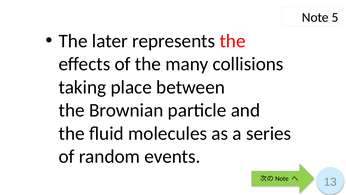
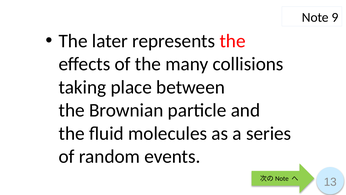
5: 5 -> 9 (335, 17)
